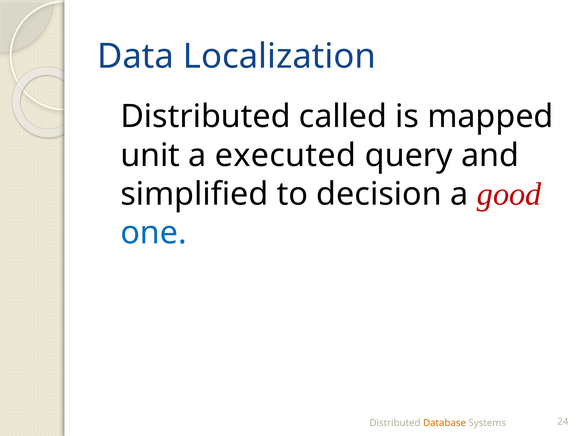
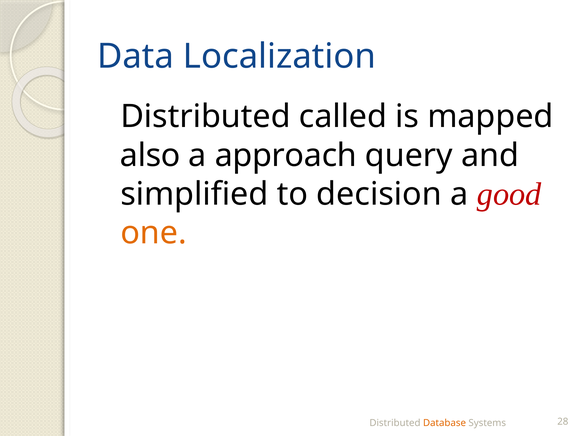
unit: unit -> also (150, 156)
executed: executed -> approach (286, 156)
one colour: blue -> orange (154, 233)
24: 24 -> 28 (563, 422)
